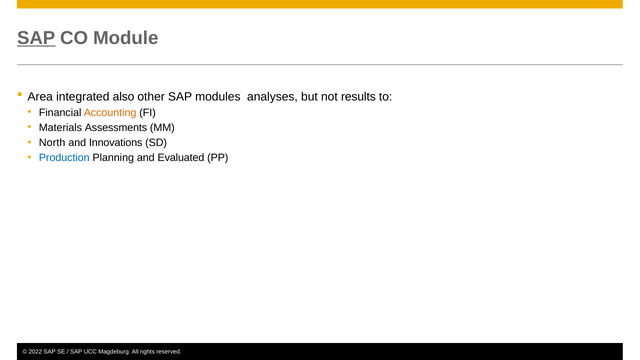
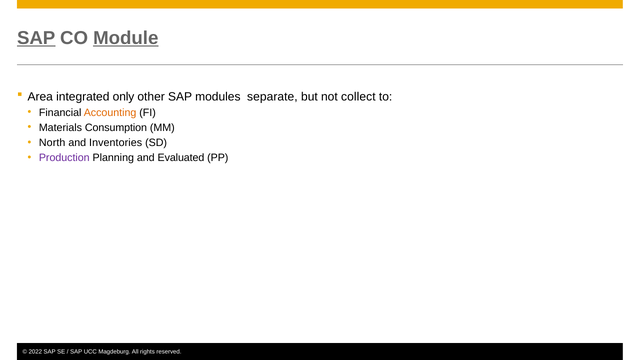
Module underline: none -> present (126, 38)
also: also -> only (124, 97)
analyses: analyses -> separate (272, 97)
results: results -> collect (358, 97)
Assessments: Assessments -> Consumption (116, 128)
Innovations: Innovations -> Inventories (116, 143)
Production colour: blue -> purple (64, 158)
